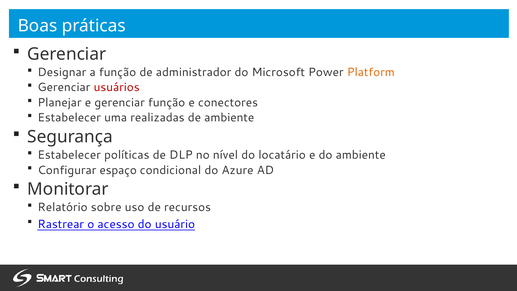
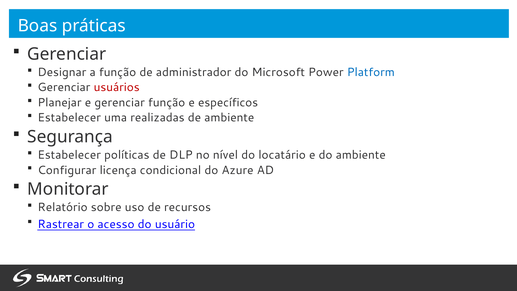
Platform colour: orange -> blue (371, 72)
conectores: conectores -> específicos (228, 102)
espaço: espaço -> licença (118, 170)
